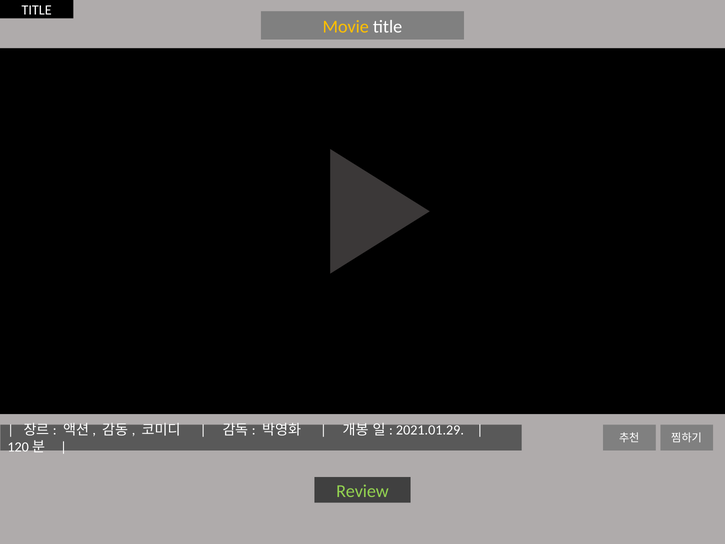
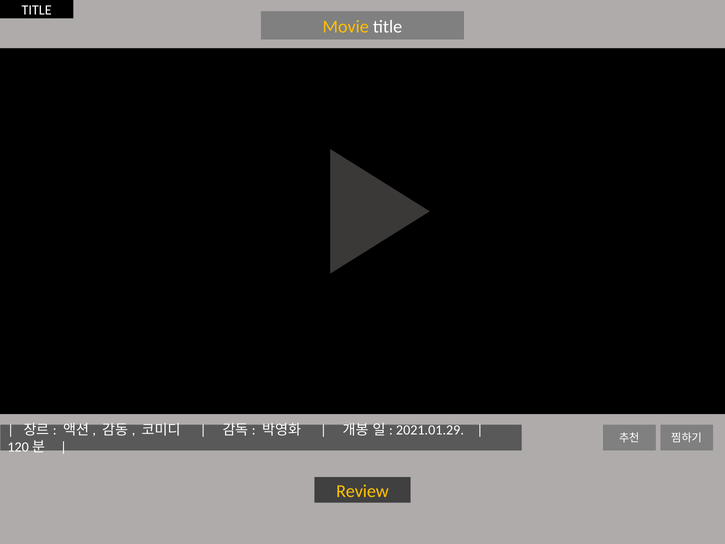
Review colour: light green -> yellow (362, 491)
